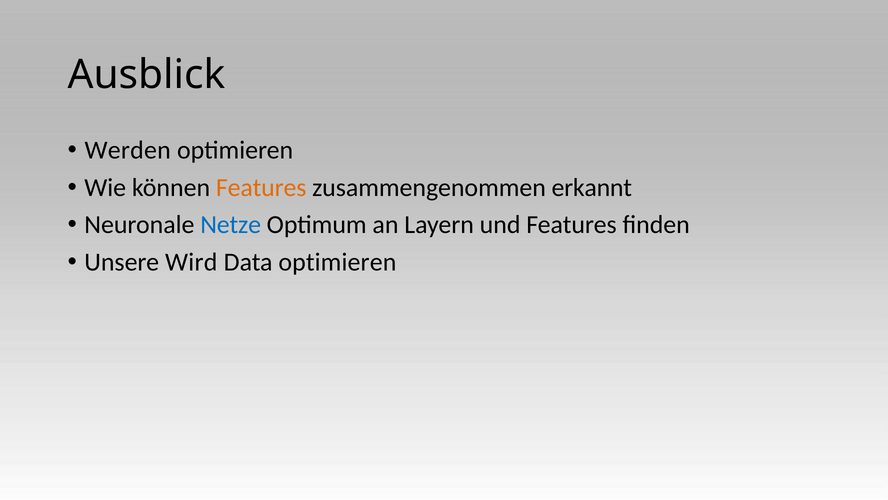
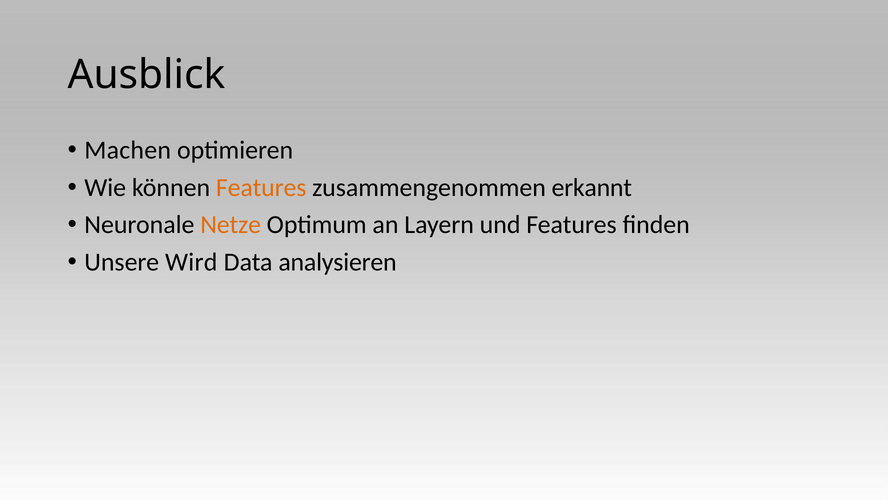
Werden: Werden -> Machen (128, 150)
Netze colour: blue -> orange (231, 225)
Data optimieren: optimieren -> analysieren (338, 262)
